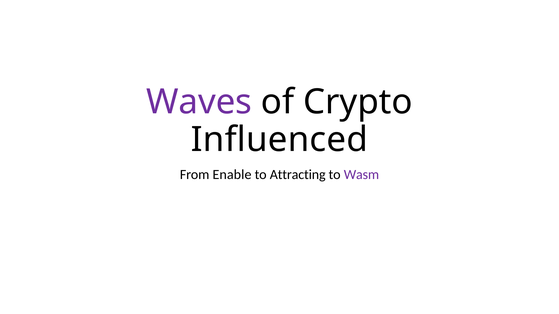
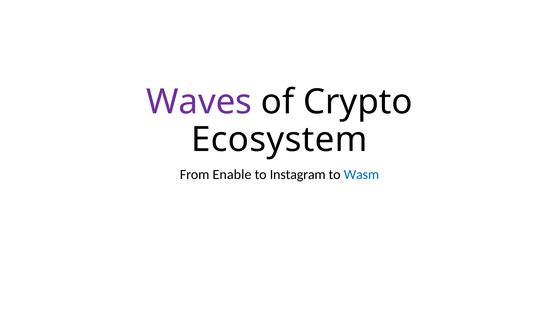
Influenced: Influenced -> Ecosystem (279, 140)
Attracting: Attracting -> Instagram (298, 175)
Wasm colour: purple -> blue (361, 175)
